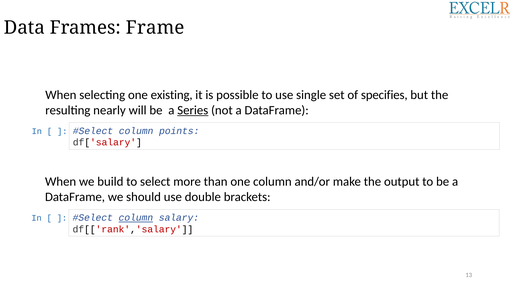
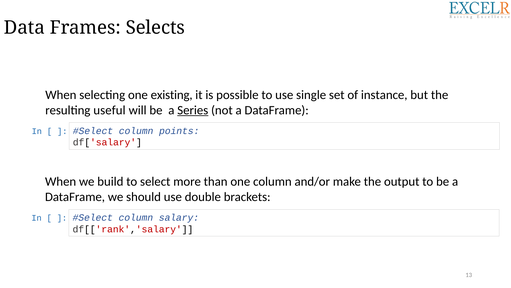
Frame: Frame -> Selects (155, 28)
specifies: specifies -> instance (384, 95)
nearly: nearly -> useful (109, 110)
column underline: present -> none (136, 217)
